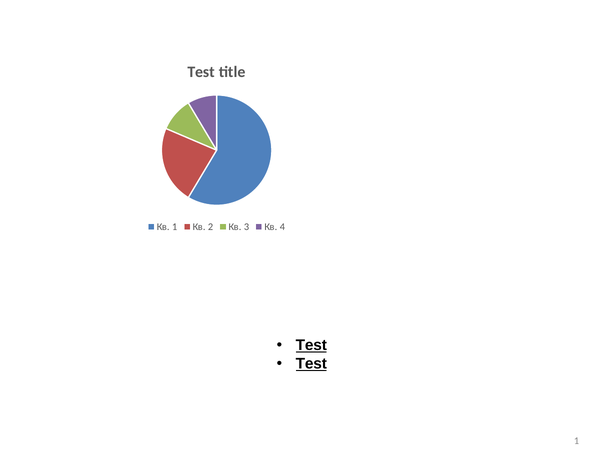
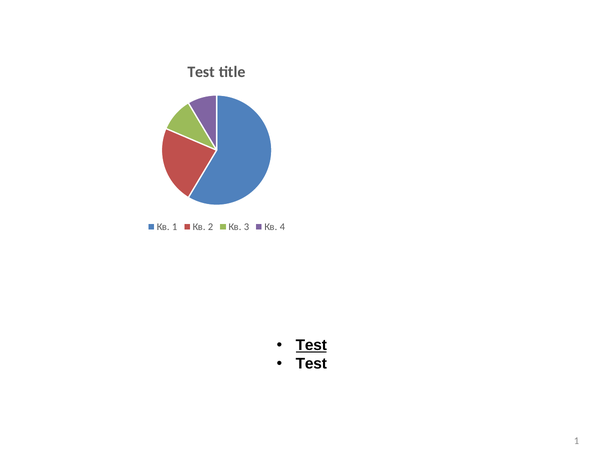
Test underline: present -> none (311, 364)
